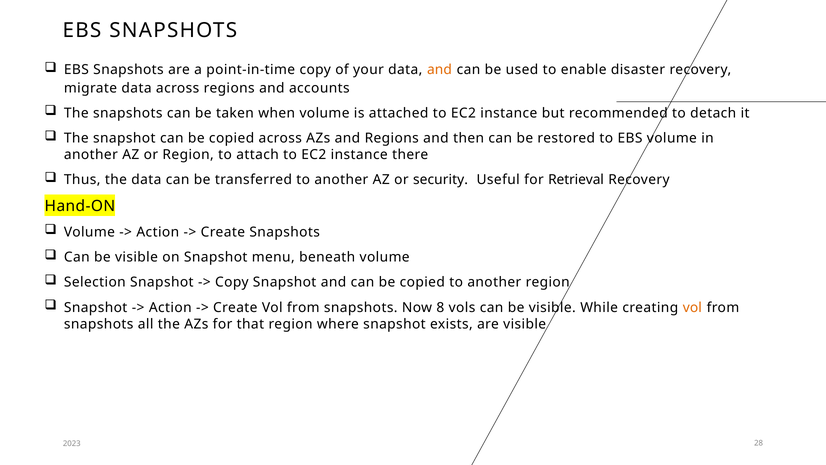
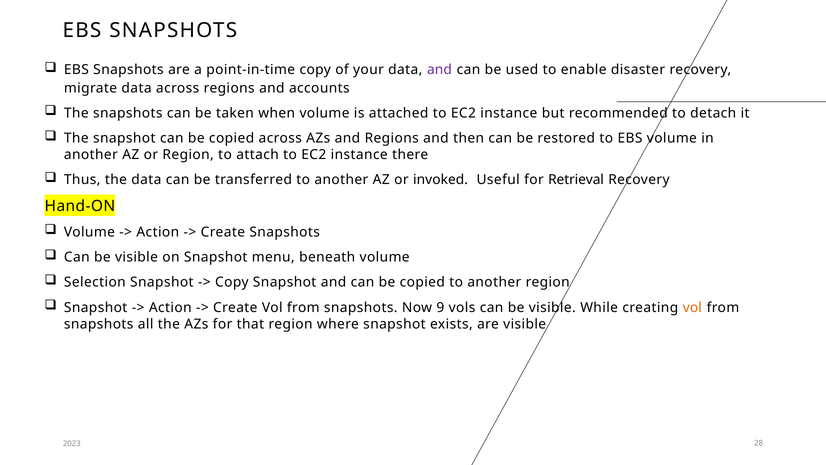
and colour: orange -> purple (439, 70)
security: security -> invoked (441, 180)
8: 8 -> 9 (440, 307)
